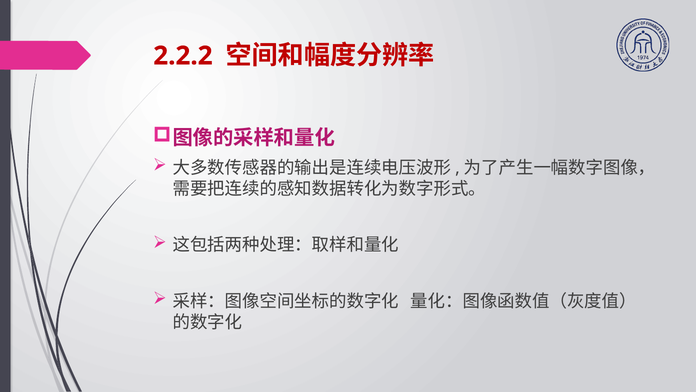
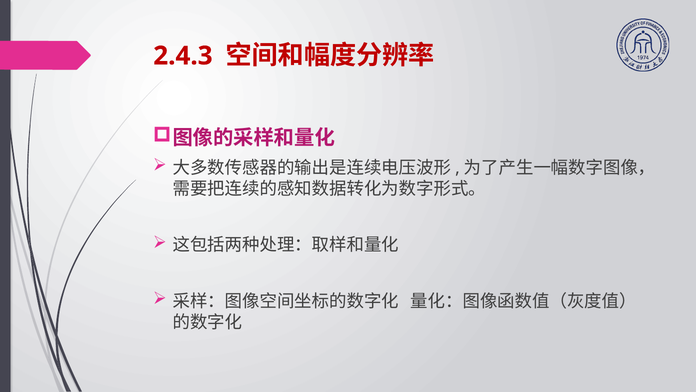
2.2.2: 2.2.2 -> 2.4.3 (183, 56)
